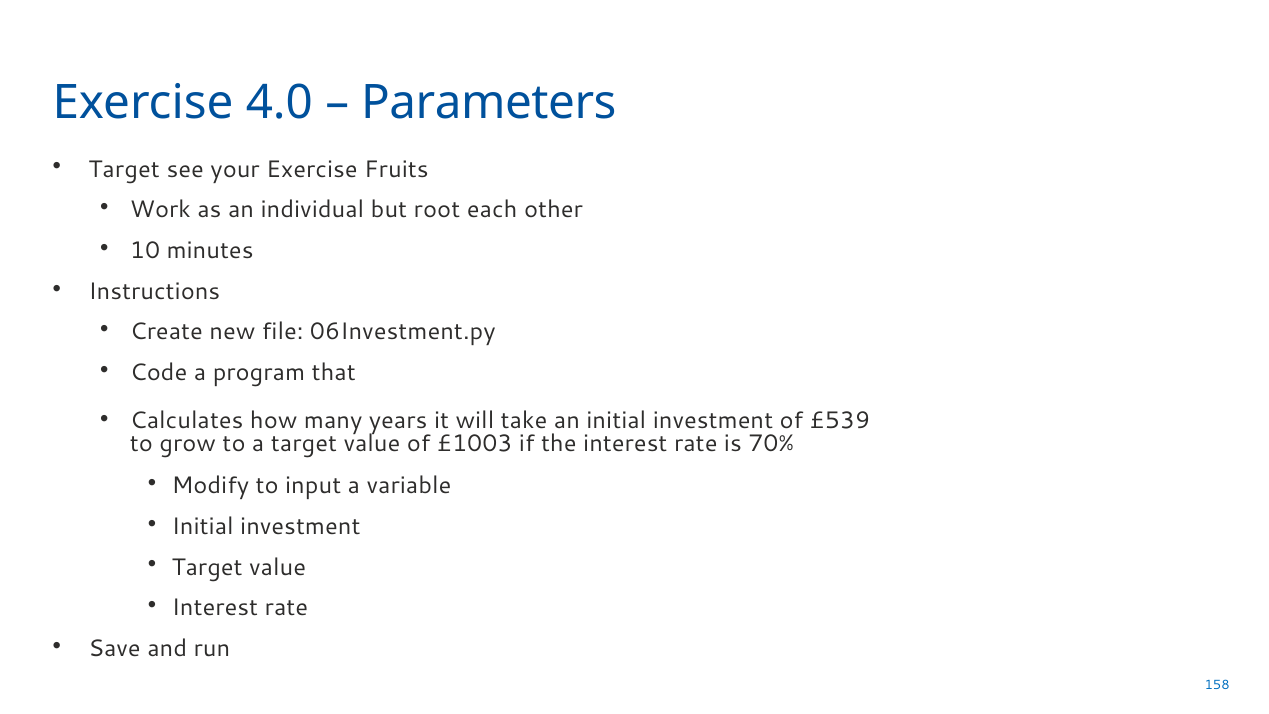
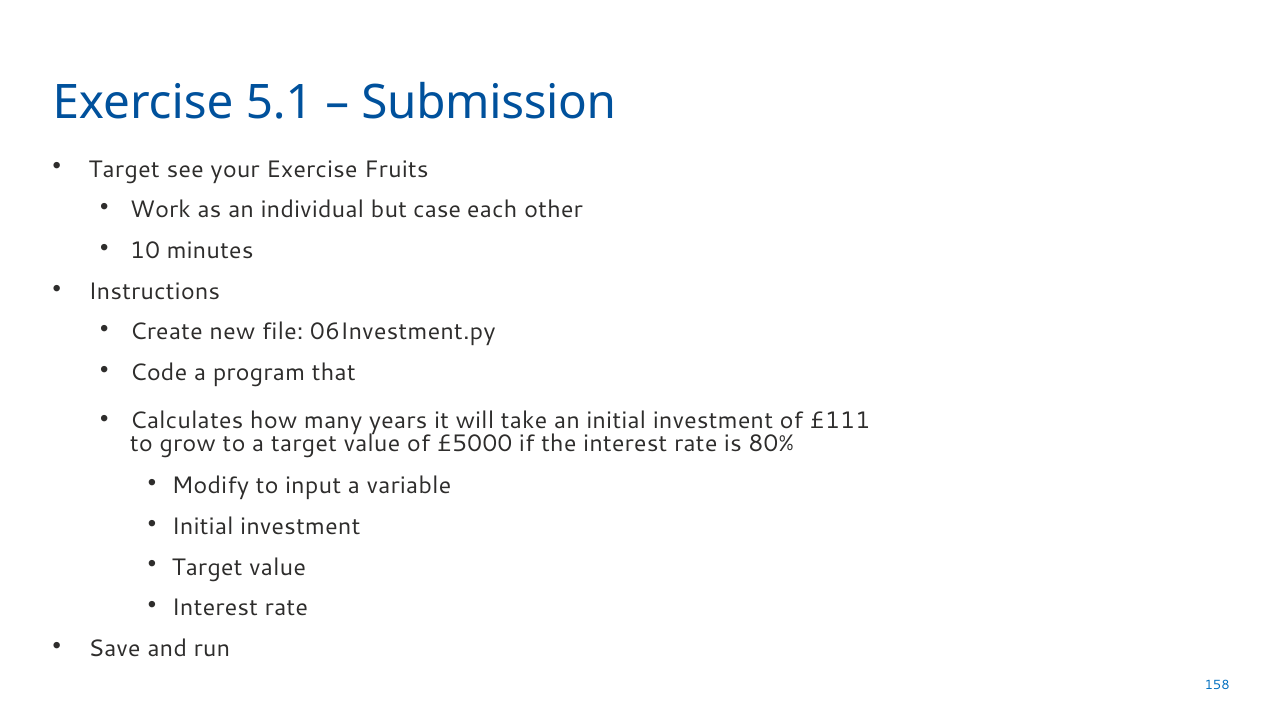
4.0: 4.0 -> 5.1 (279, 103)
Parameters: Parameters -> Submission (489, 103)
root: root -> case (437, 210)
£539: £539 -> £111 (840, 420)
£1003: £1003 -> £5000 (475, 443)
70%: 70% -> 80% (771, 443)
